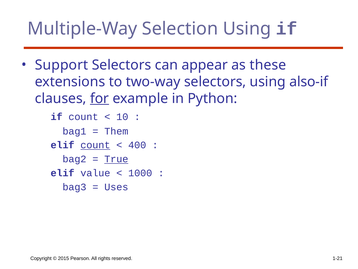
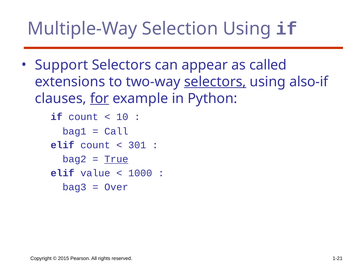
these: these -> called (268, 65)
selectors underline: none -> present (215, 82)
Them: Them -> Call (116, 131)
count underline: present -> none (95, 145)
400: 400 -> 301 (137, 145)
Uses: Uses -> Over (116, 187)
